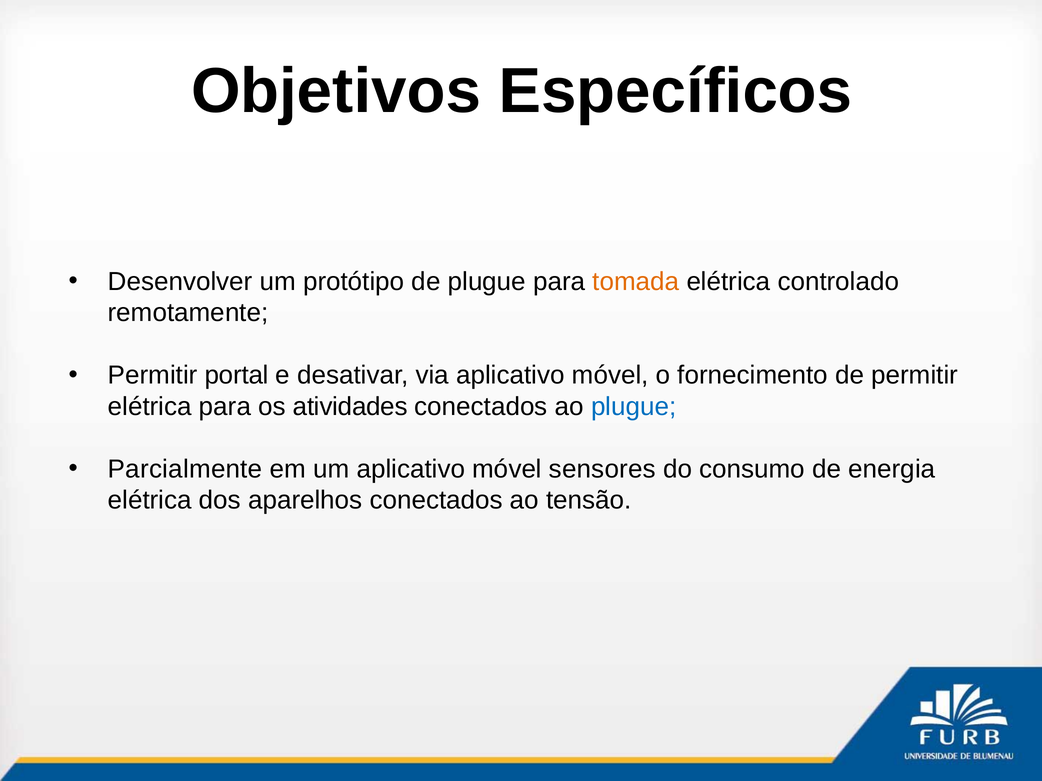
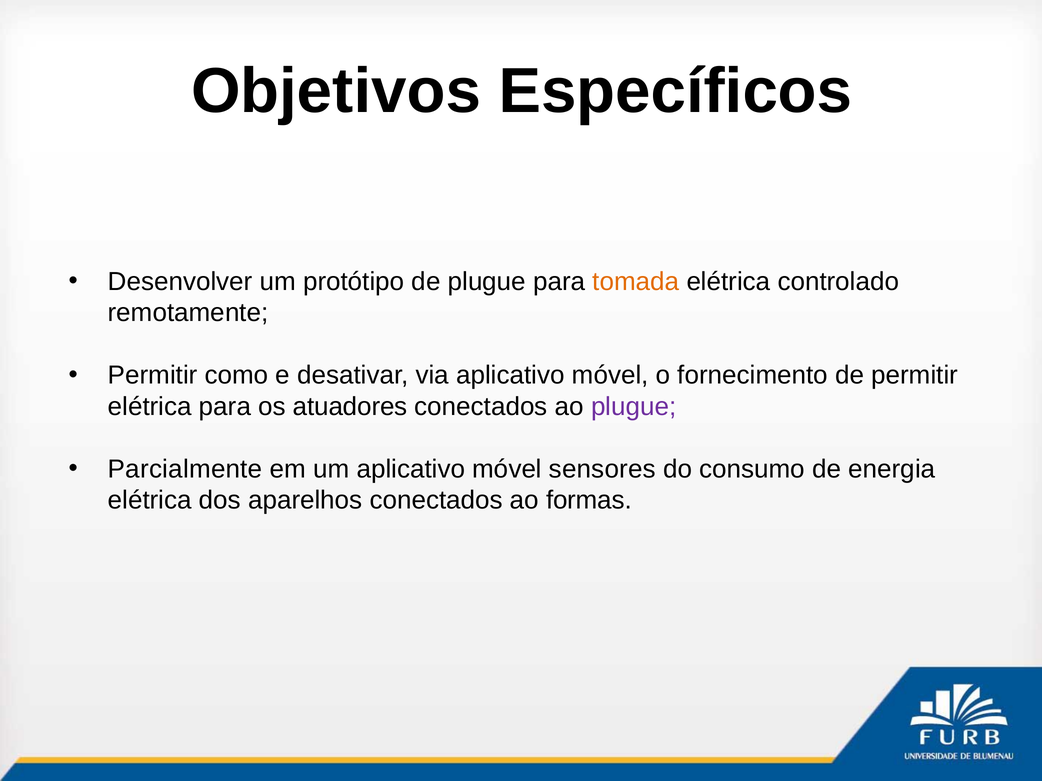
portal: portal -> como (236, 376)
atividades: atividades -> atuadores (350, 407)
plugue colour: blue -> purple (634, 407)
tensão: tensão -> formas (589, 501)
